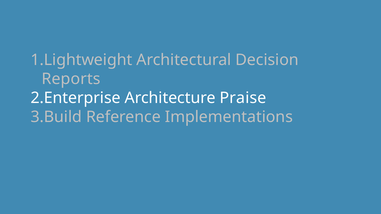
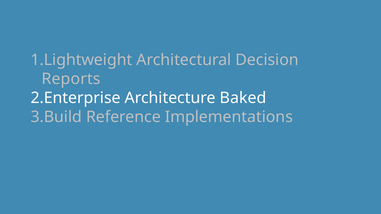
Praise: Praise -> Baked (243, 98)
